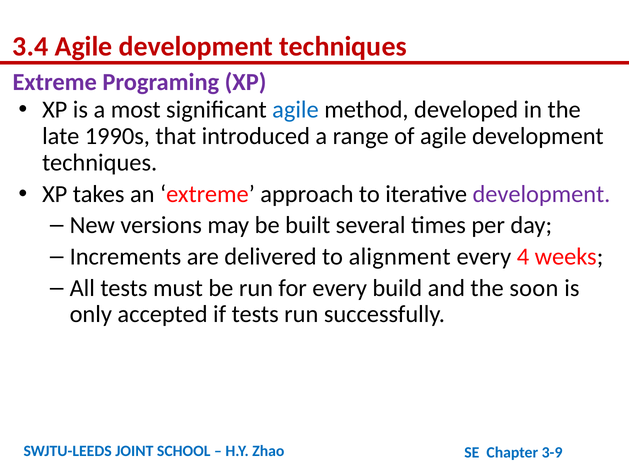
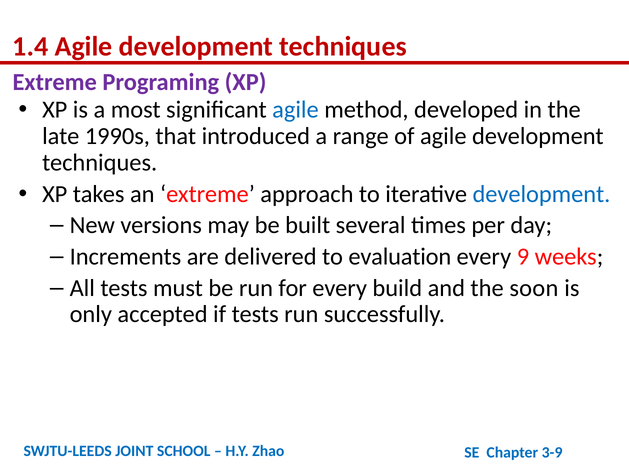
3.4: 3.4 -> 1.4 (30, 47)
development colour: purple -> blue (541, 194)
alignment: alignment -> evaluation (400, 257)
4: 4 -> 9 (523, 257)
